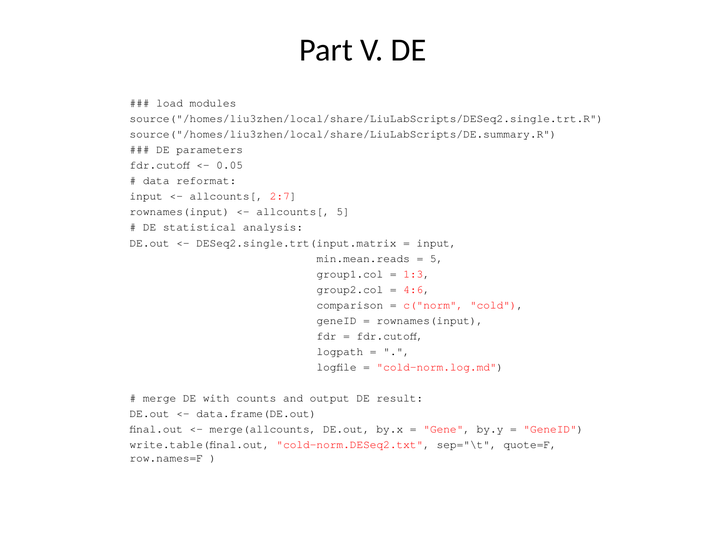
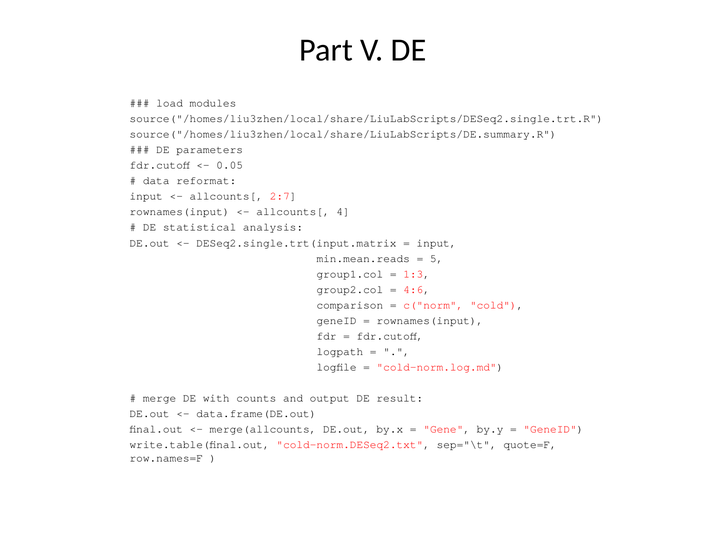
allcounts[ 5: 5 -> 4 (343, 212)
